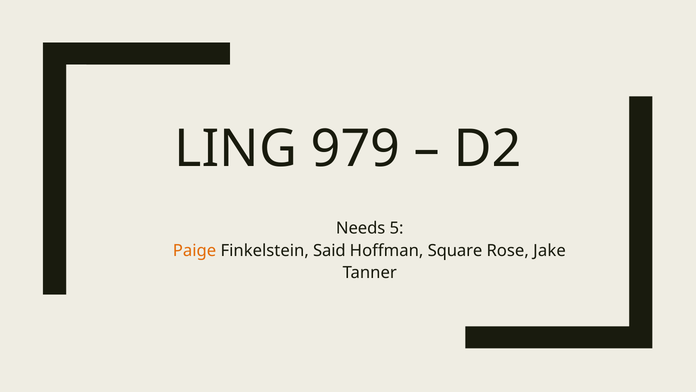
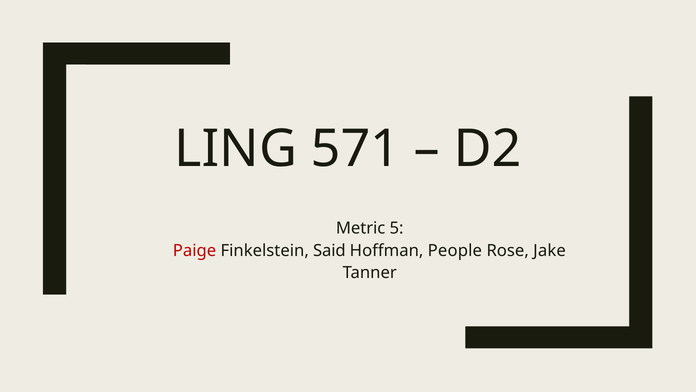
979: 979 -> 571 (356, 149)
Needs: Needs -> Metric (361, 228)
Paige colour: orange -> red (195, 250)
Square: Square -> People (455, 250)
